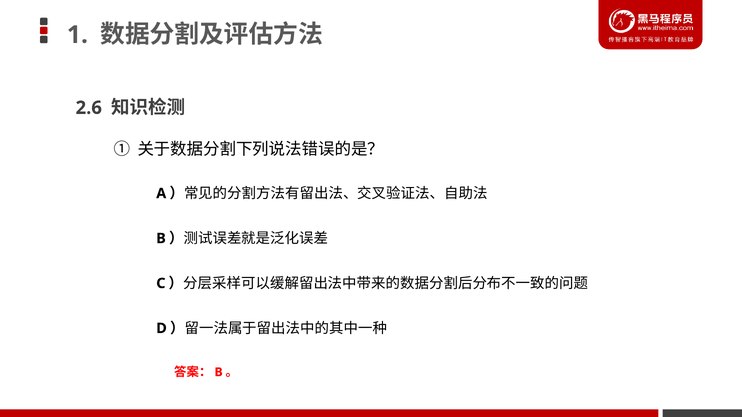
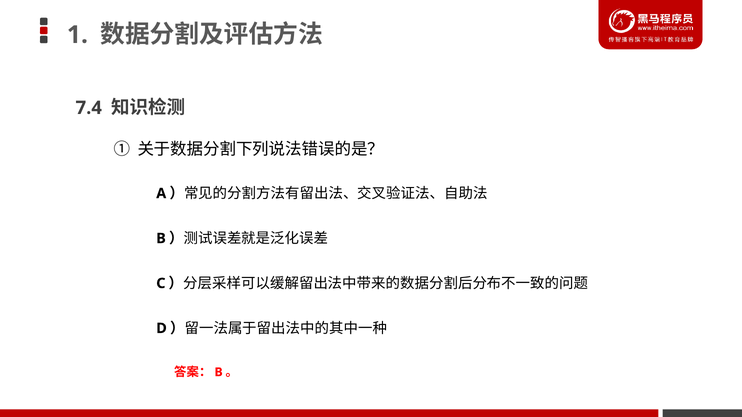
2.6: 2.6 -> 7.4 (89, 108)
